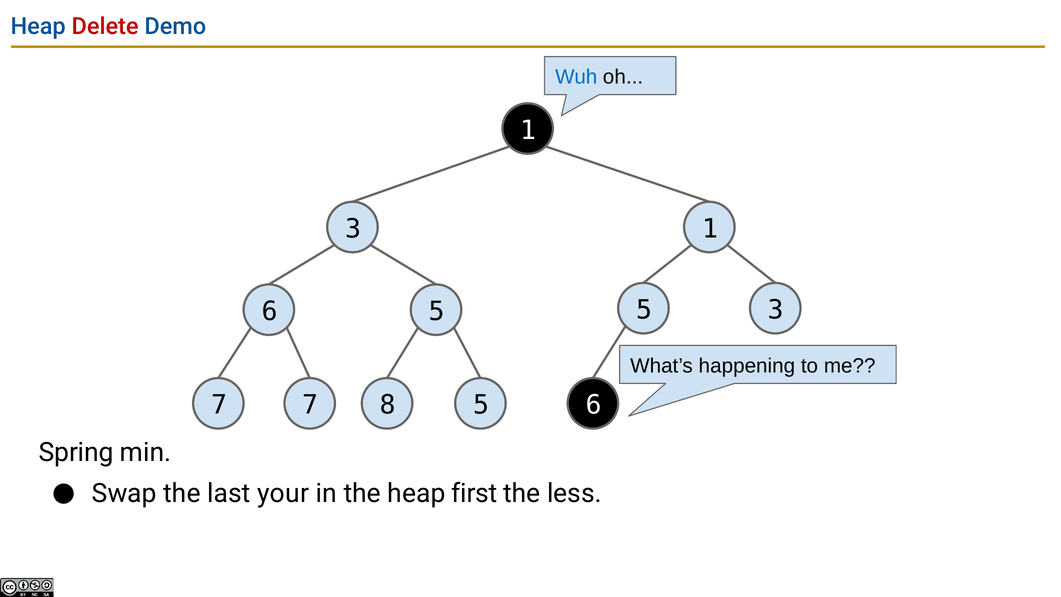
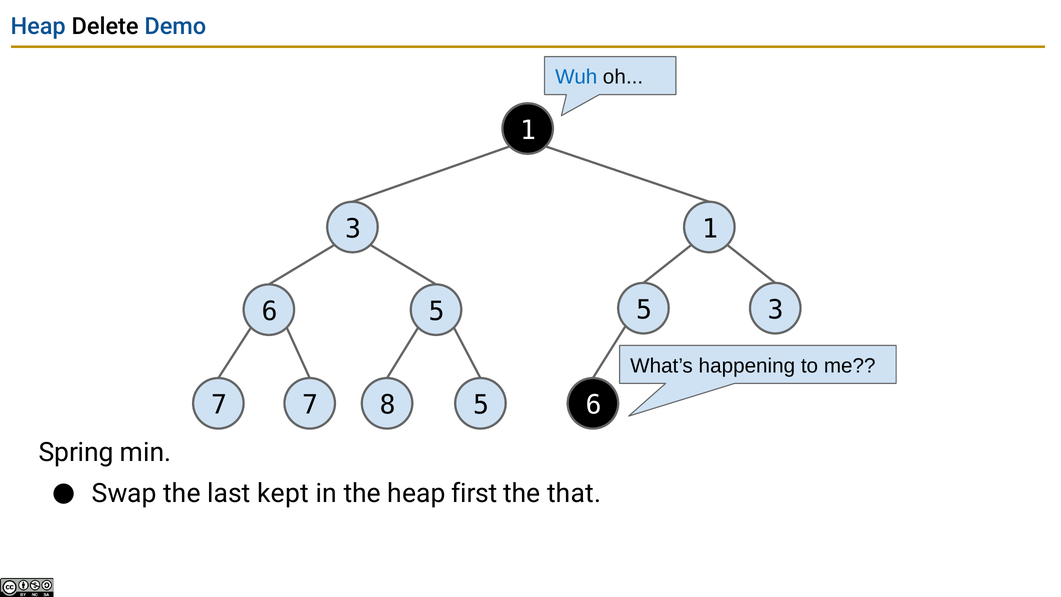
Delete colour: red -> black (105, 26)
your: your -> kept (283, 493)
less: less -> that (574, 493)
